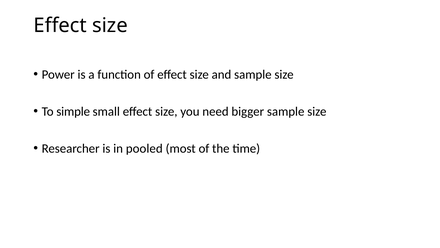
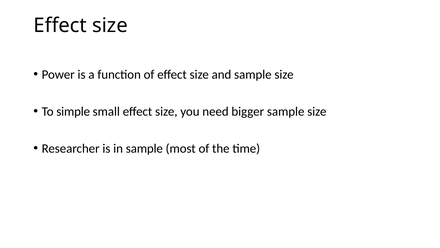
in pooled: pooled -> sample (144, 148)
